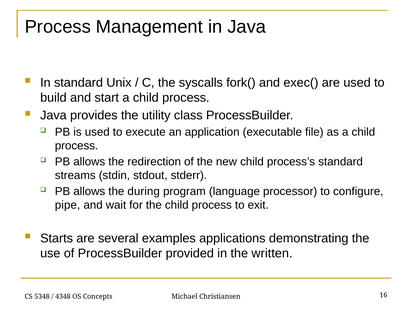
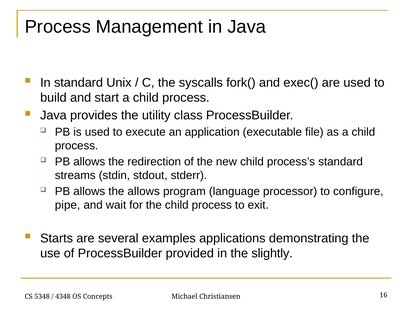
the during: during -> allows (144, 191)
written: written -> slightly (272, 253)
